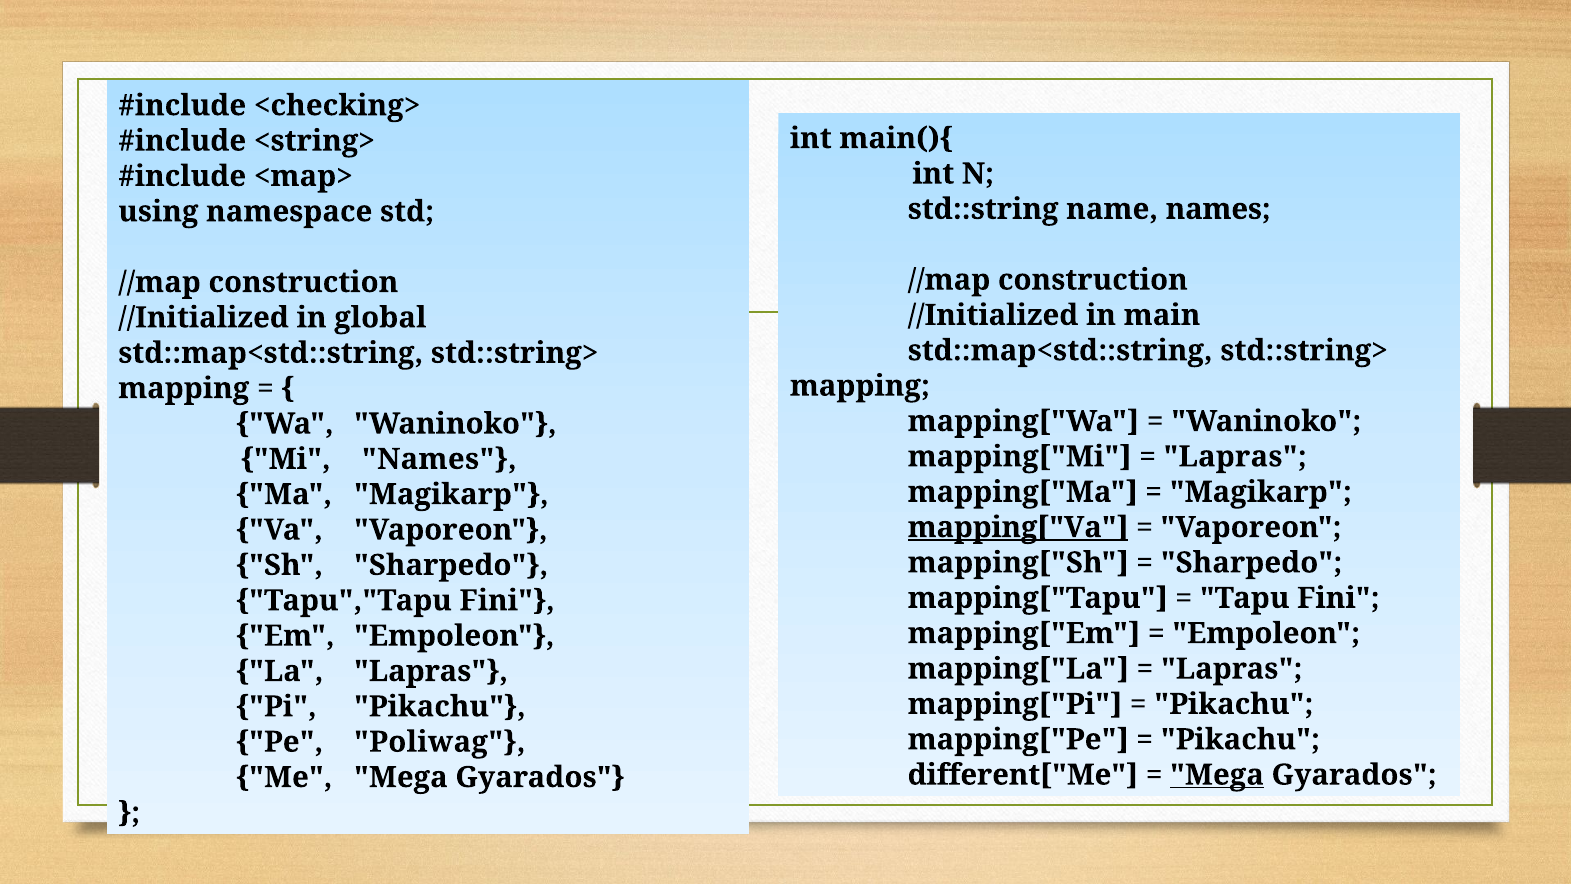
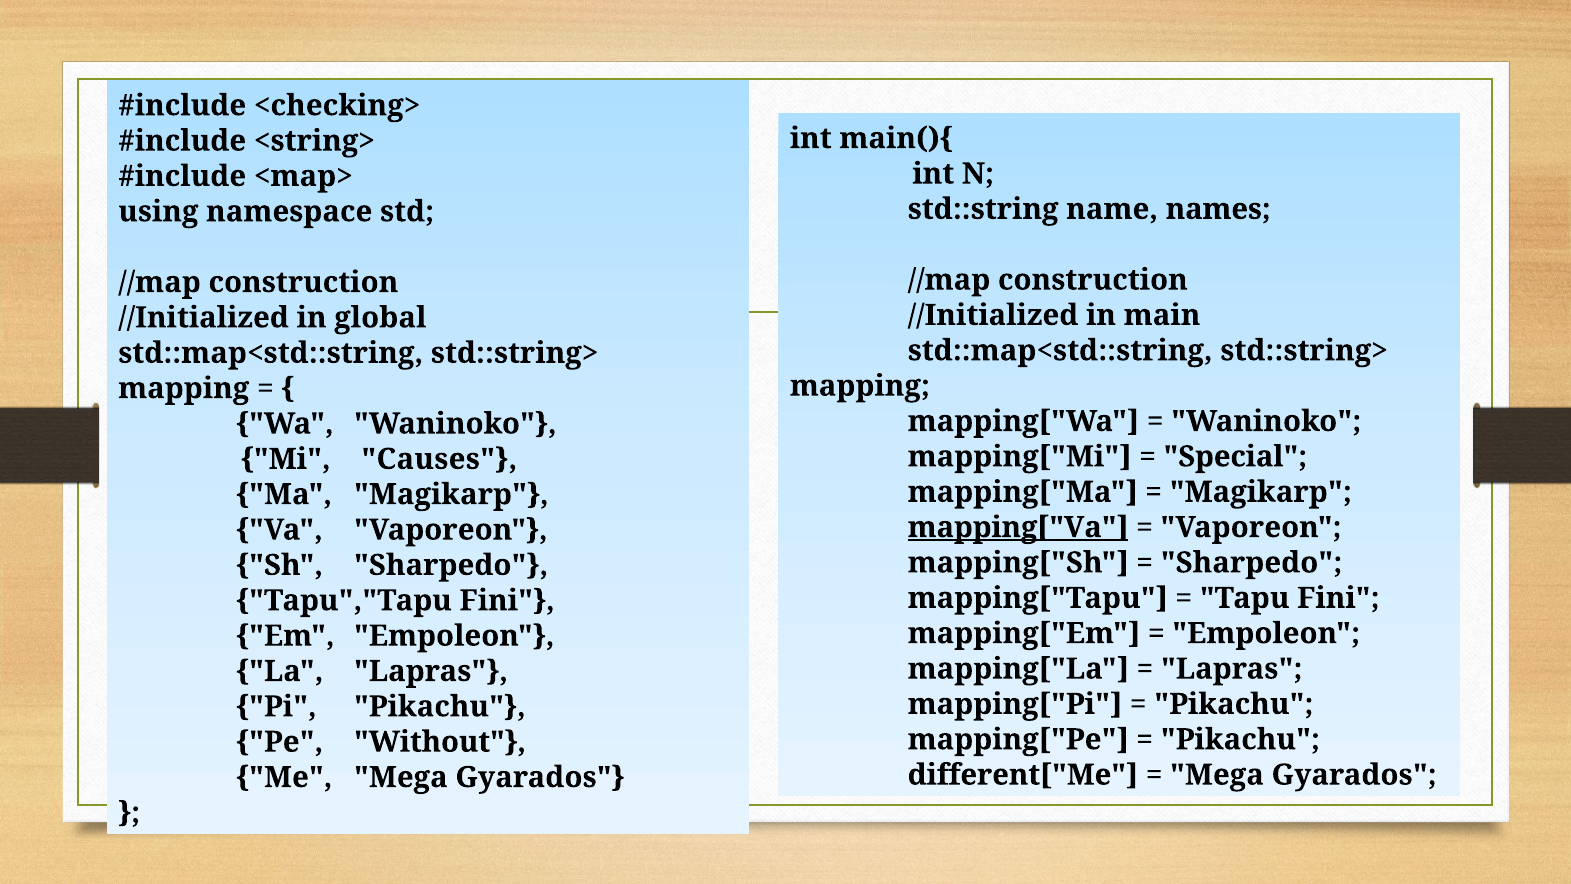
Lapras: Lapras -> Special (1235, 457)
Mi Names: Names -> Causes (439, 459)
Poliwag: Poliwag -> Without (440, 742)
Mega underline: present -> none (1217, 775)
